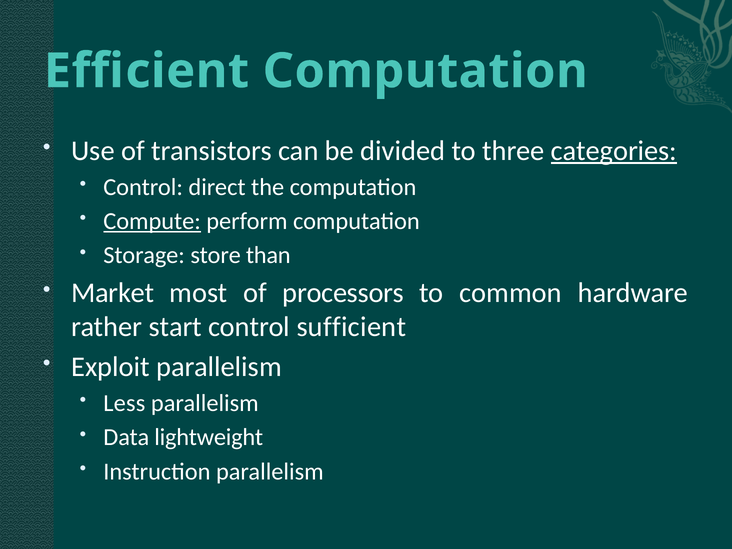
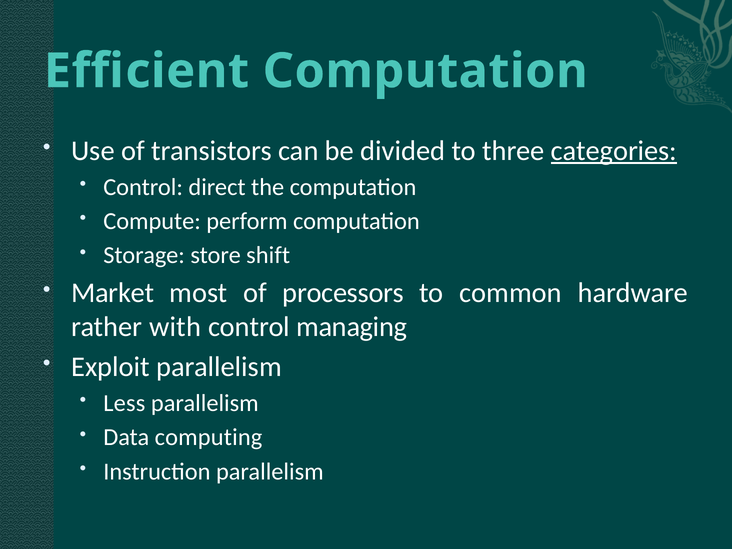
Compute underline: present -> none (152, 221)
than: than -> shift (268, 255)
start: start -> with (175, 327)
sufficient: sufficient -> managing (352, 327)
lightweight: lightweight -> computing (209, 437)
